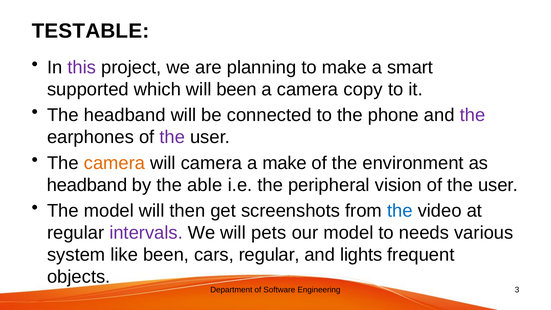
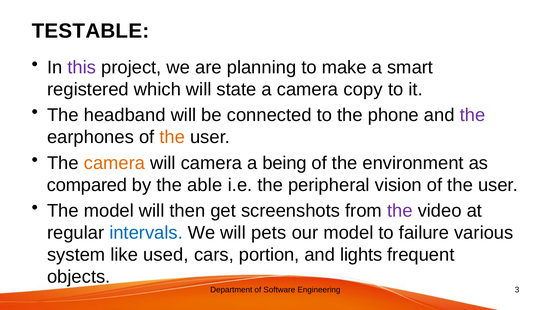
supported: supported -> registered (88, 89)
will been: been -> state (236, 89)
the colour: purple -> orange (172, 137)
a make: make -> being (285, 163)
headband: headband -> compared (87, 185)
the colour: blue -> purple (400, 211)
intervals colour: purple -> blue (146, 233)
needs: needs -> failure (424, 233)
like been: been -> used (166, 255)
cars regular: regular -> portion (269, 255)
